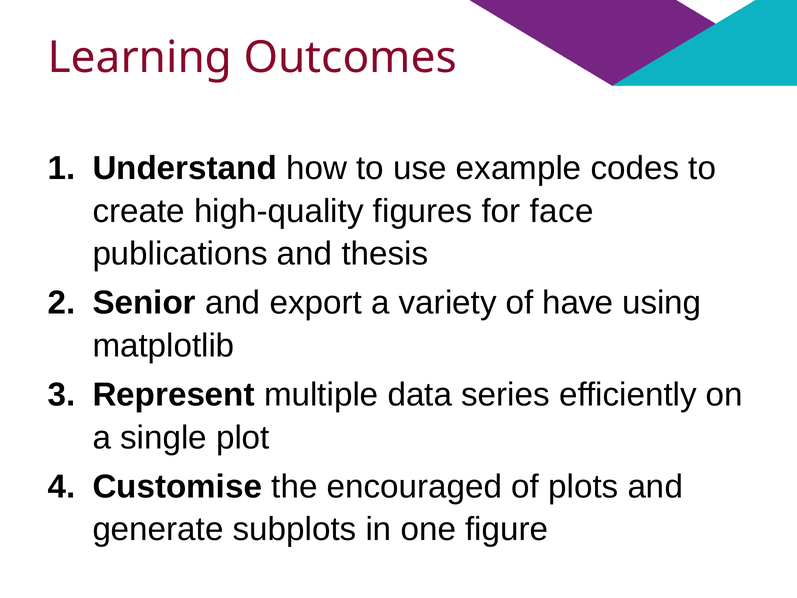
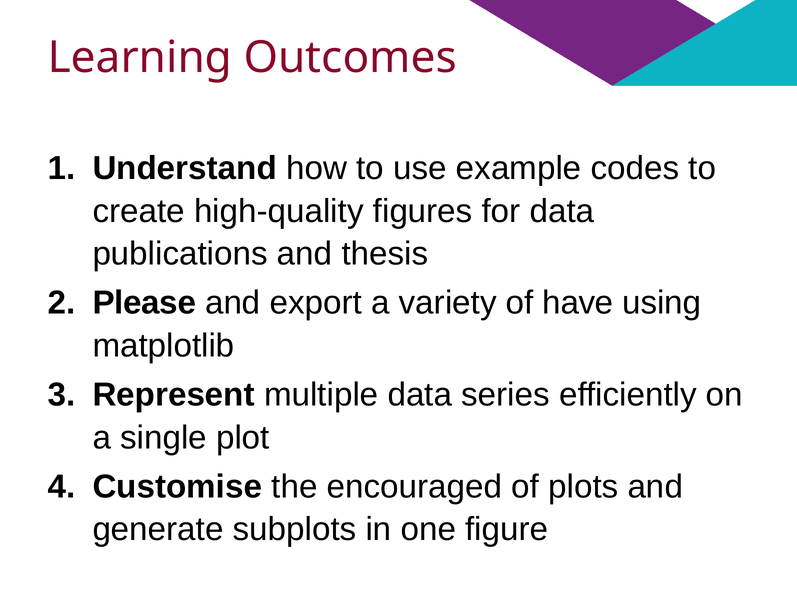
for face: face -> data (562, 211)
Senior: Senior -> Please (144, 303)
